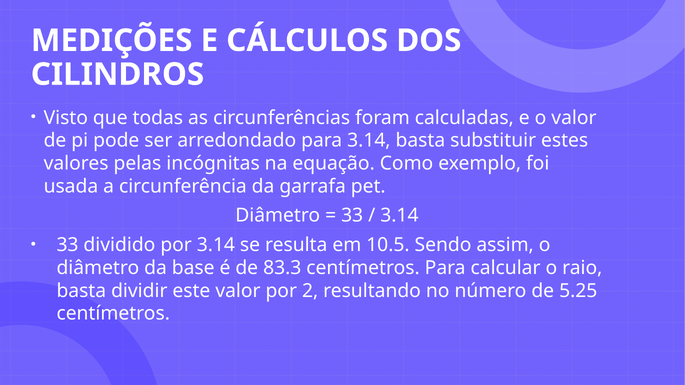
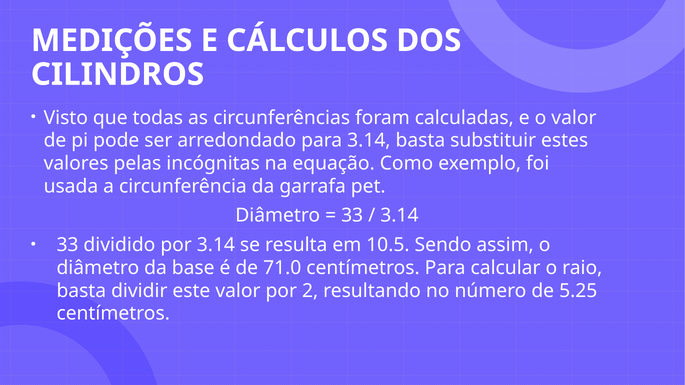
83.3: 83.3 -> 71.0 (282, 268)
